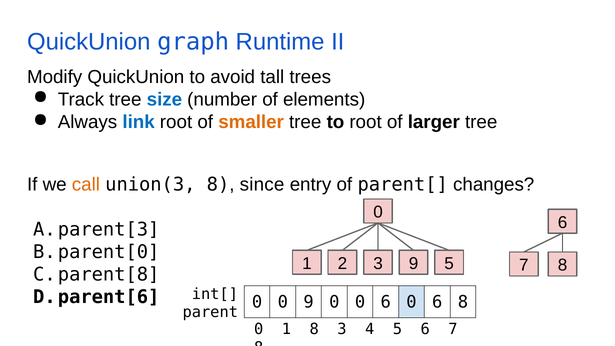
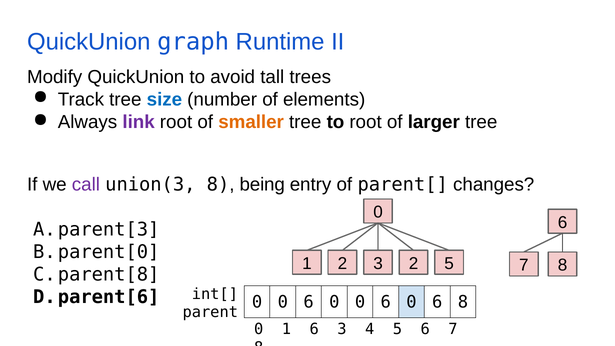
link colour: blue -> purple (139, 122)
call colour: orange -> purple (86, 184)
since: since -> being (262, 184)
1 9: 9 -> 2 (414, 263)
9: 9 -> 6 (309, 302)
1 8: 8 -> 6 (314, 329)
